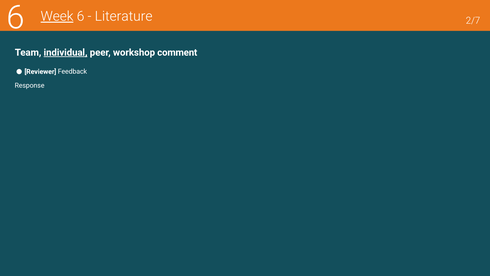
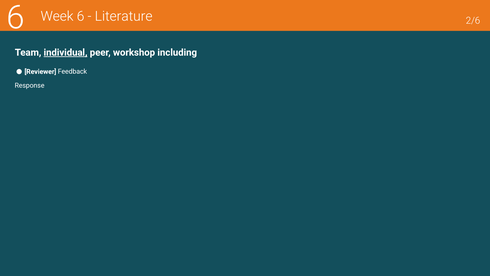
Week underline: present -> none (57, 16)
2/7: 2/7 -> 2/6 (473, 21)
comment: comment -> including (177, 52)
